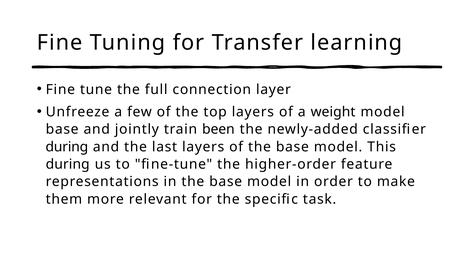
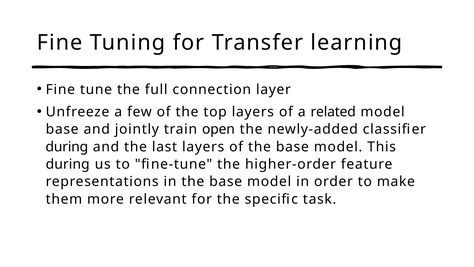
weight: weight -> related (333, 112)
been: been -> open (218, 129)
